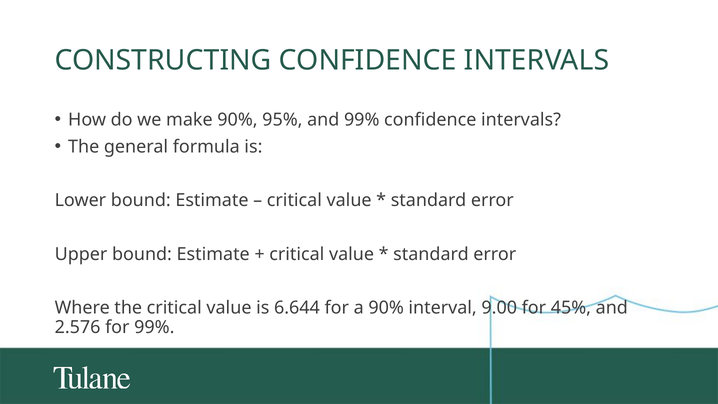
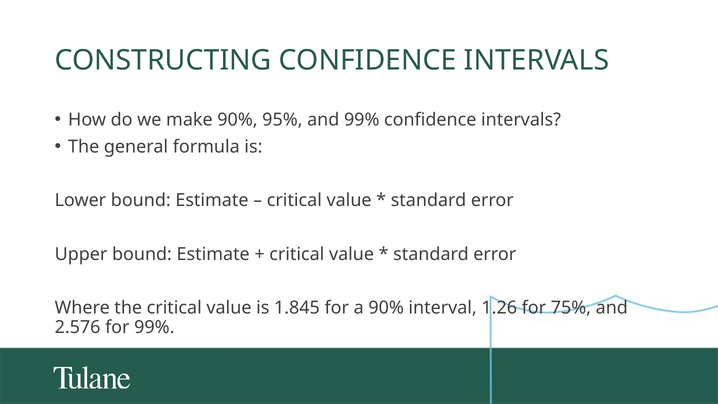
6.644: 6.644 -> 1.845 (297, 308)
9.00: 9.00 -> 1.26 (499, 308)
45%: 45% -> 75% (571, 308)
